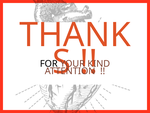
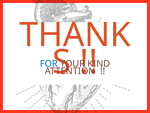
FOR colour: black -> blue (49, 63)
